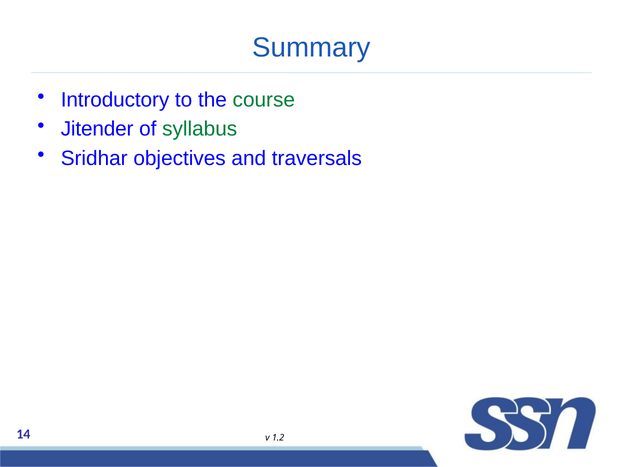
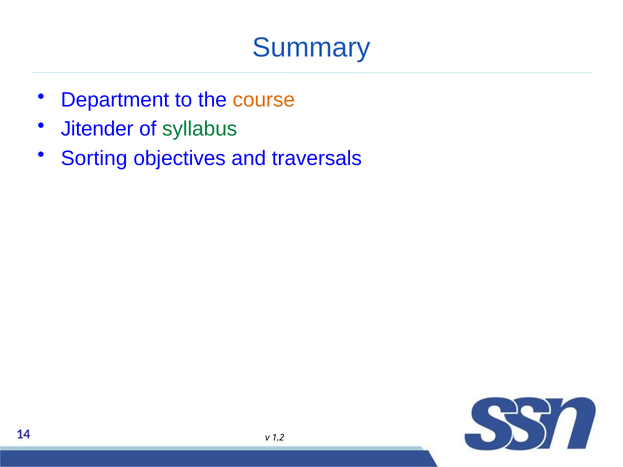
Introductory: Introductory -> Department (115, 100)
course colour: green -> orange (264, 100)
Sridhar: Sridhar -> Sorting (94, 158)
